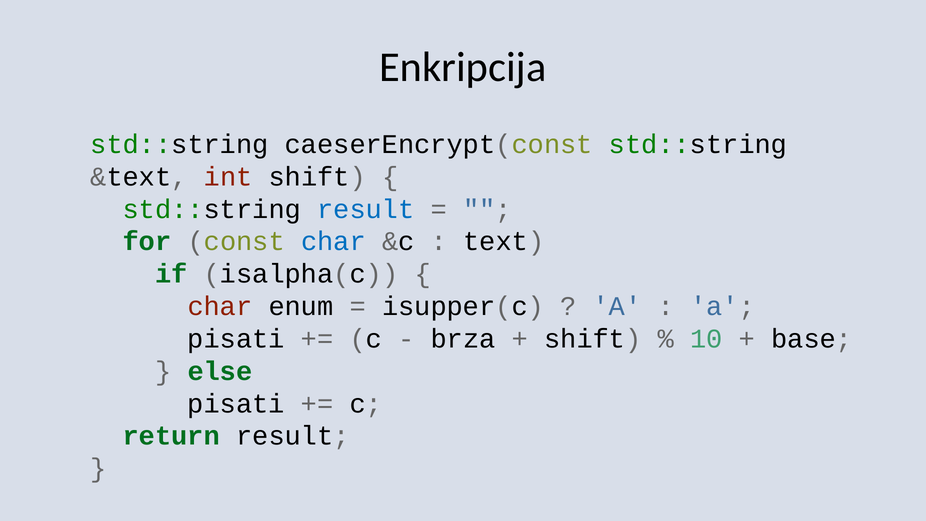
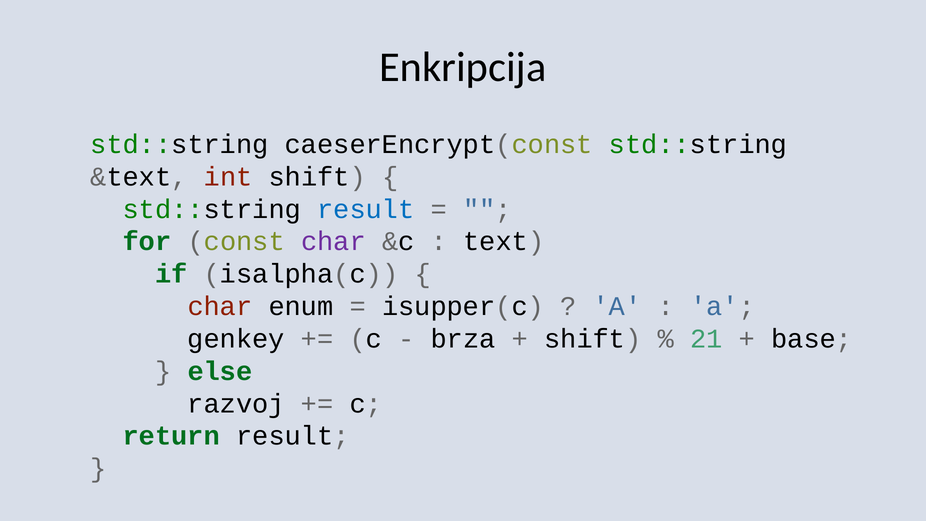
char colour: blue -> purple (333, 242)
pisati: pisati -> genkey (236, 339)
10: 10 -> 21 (706, 339)
pisati: pisati -> razvoj (236, 404)
